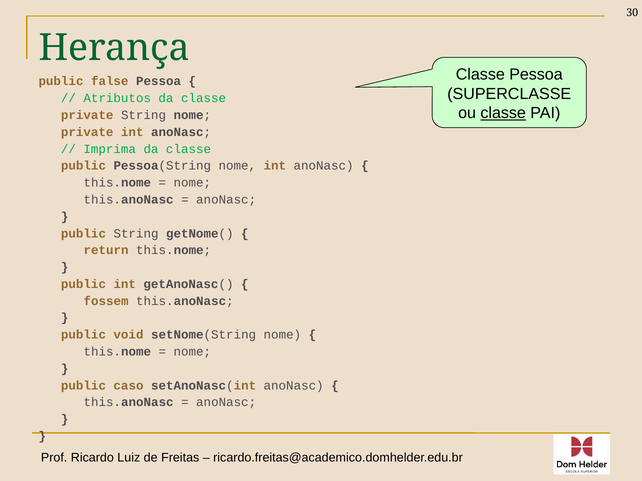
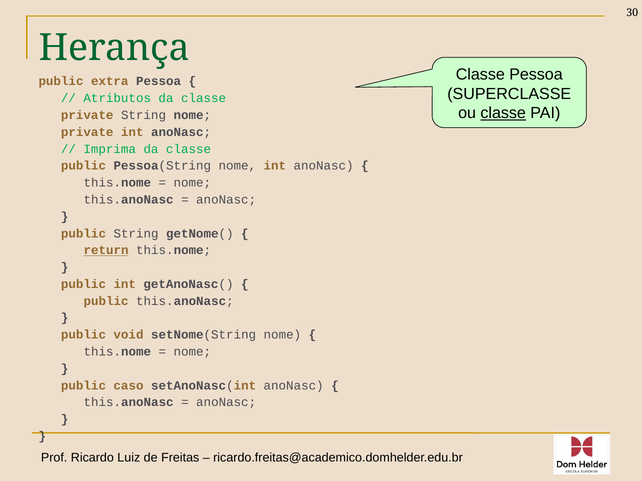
false: false -> extra (110, 81)
return underline: none -> present (106, 251)
fossem: fossem -> public (106, 301)
